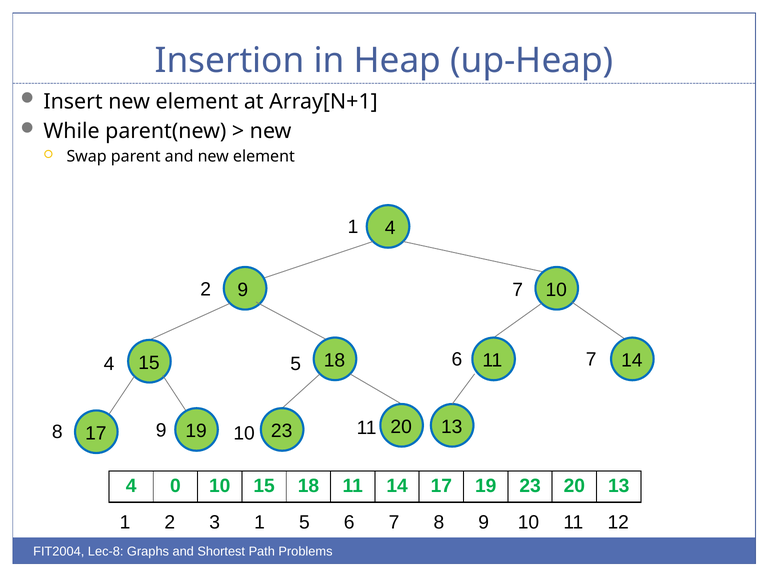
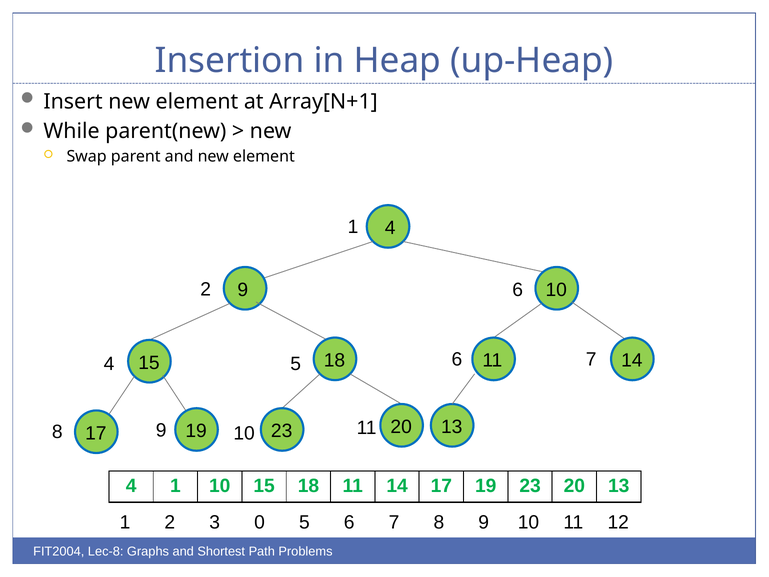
2 7: 7 -> 6 (518, 290)
4 0: 0 -> 1 (175, 486)
3 1: 1 -> 0 (260, 522)
